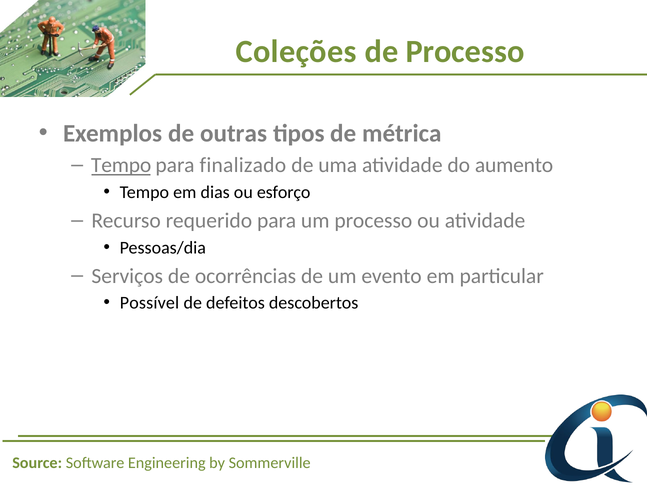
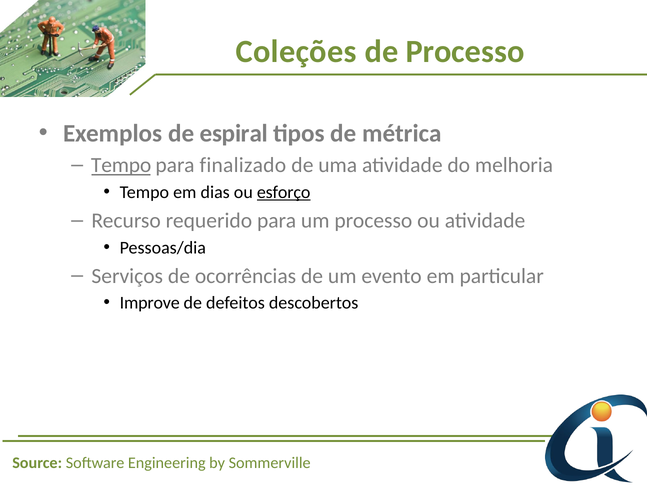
outras: outras -> espiral (234, 133)
aumento: aumento -> melhoria (514, 165)
esforço underline: none -> present (284, 192)
Possível: Possível -> Improve (150, 303)
